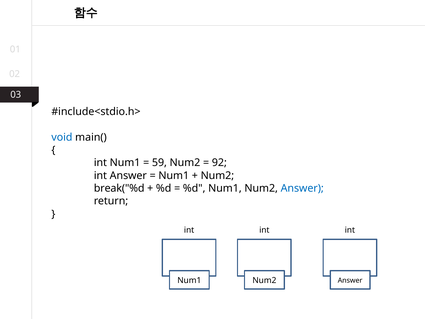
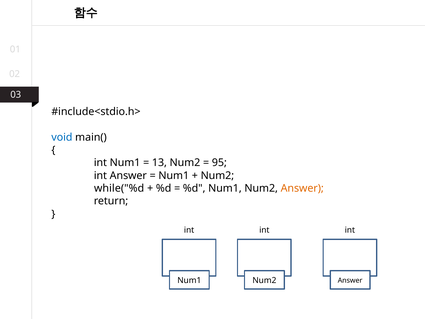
59: 59 -> 13 (159, 163)
92: 92 -> 95 (219, 163)
break("%d: break("%d -> while("%d (119, 188)
Answer colour: blue -> orange (302, 188)
